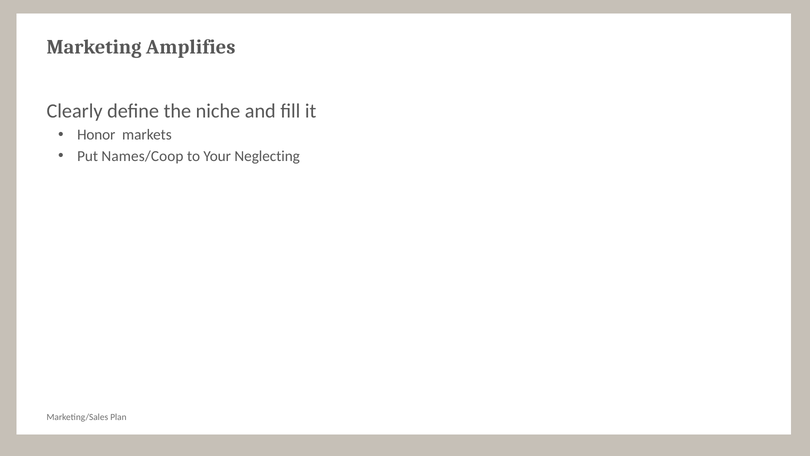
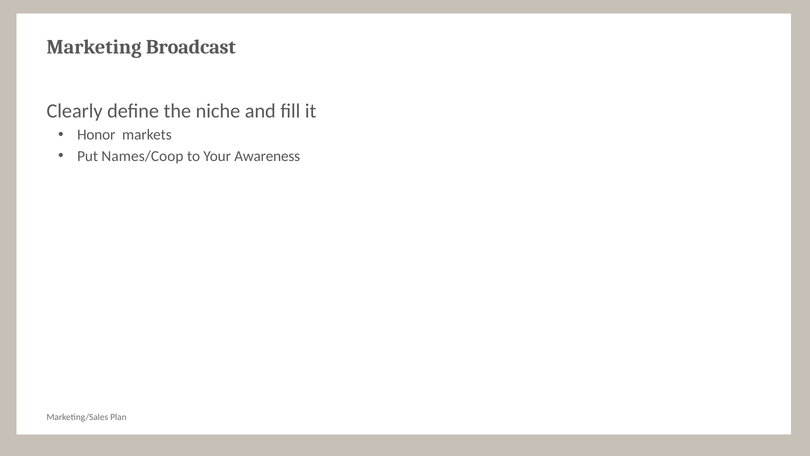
Amplifies: Amplifies -> Broadcast (191, 47)
Neglecting: Neglecting -> Awareness (267, 156)
